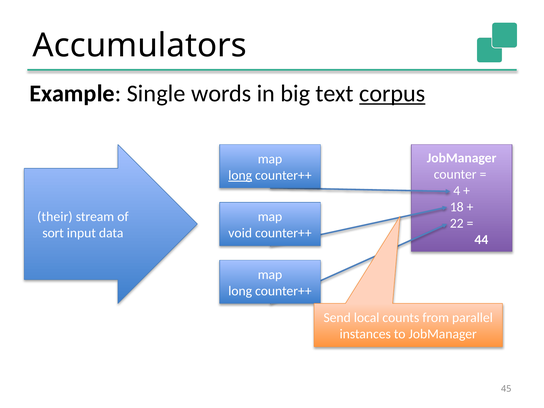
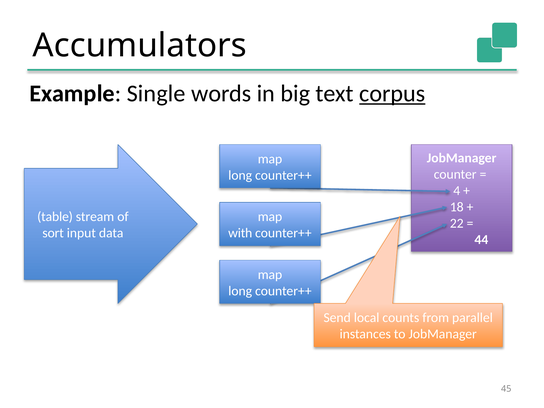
long underline: present -> none (240, 175)
their: their -> table (55, 217)
void: void -> with (240, 233)
